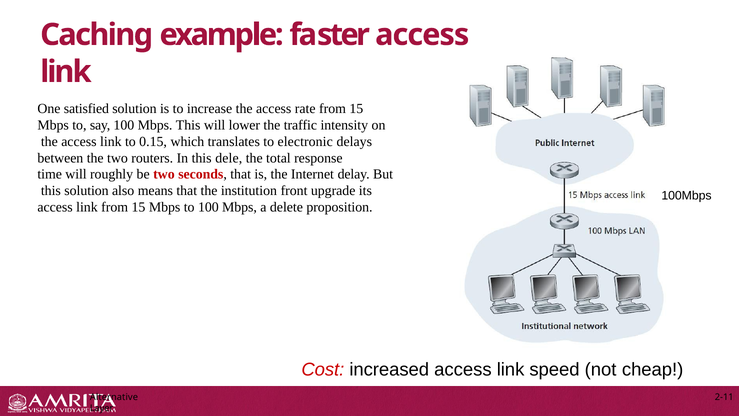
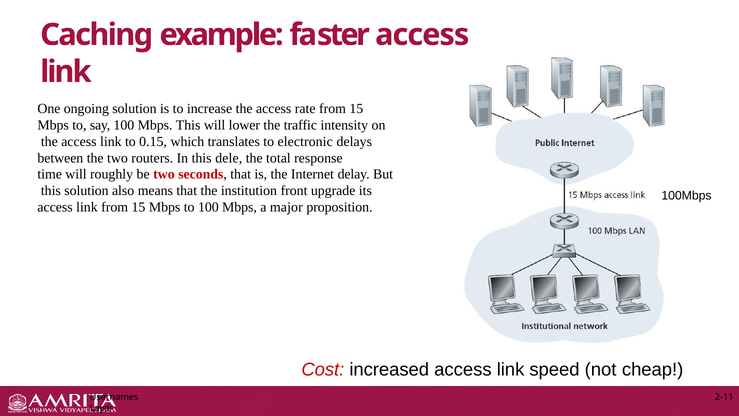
satisfied: satisfied -> ongoing (86, 108)
delete: delete -> major (286, 207)
Alternative: Alternative -> Usernames (114, 397)
